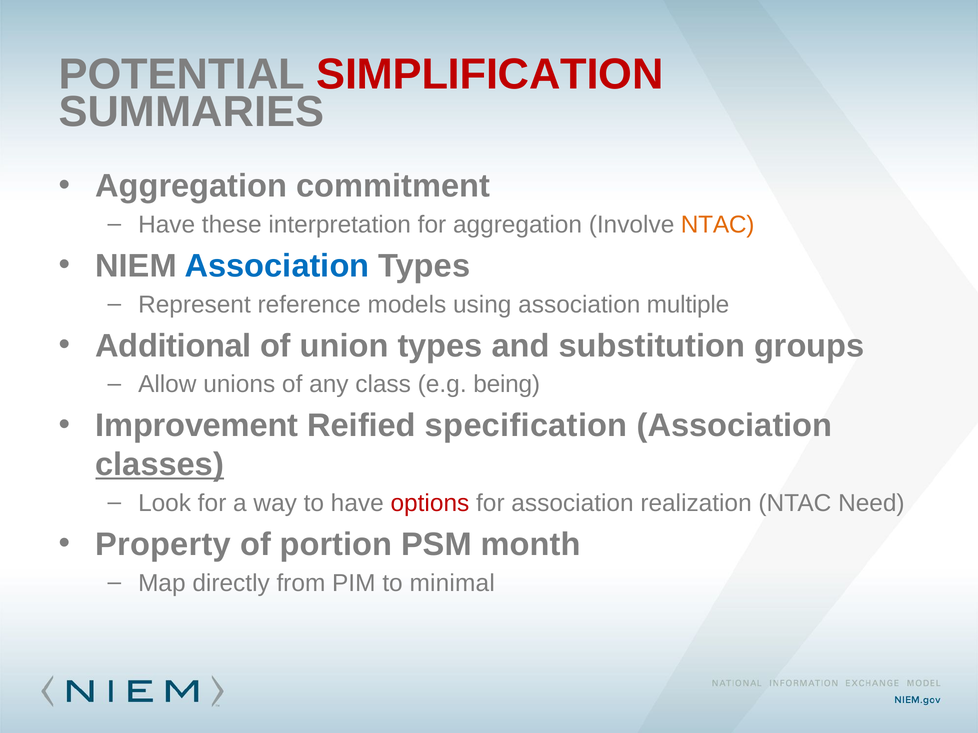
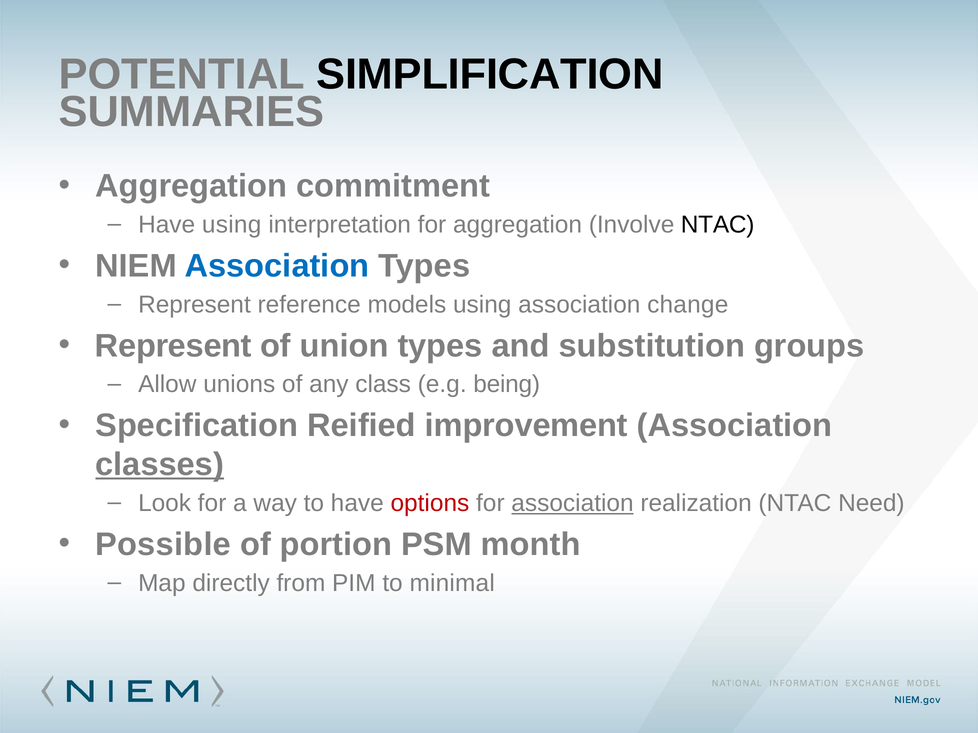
SIMPLIFICATION colour: red -> black (490, 74)
Have these: these -> using (232, 225)
NTAC colour: orange -> black (718, 225)
multiple: multiple -> change (688, 305)
Additional: Additional -> Represent (173, 346)
Improvement: Improvement -> Specification (197, 426)
specification: specification -> improvement (526, 426)
association underline: none -> present (573, 504)
Property: Property -> Possible (163, 545)
